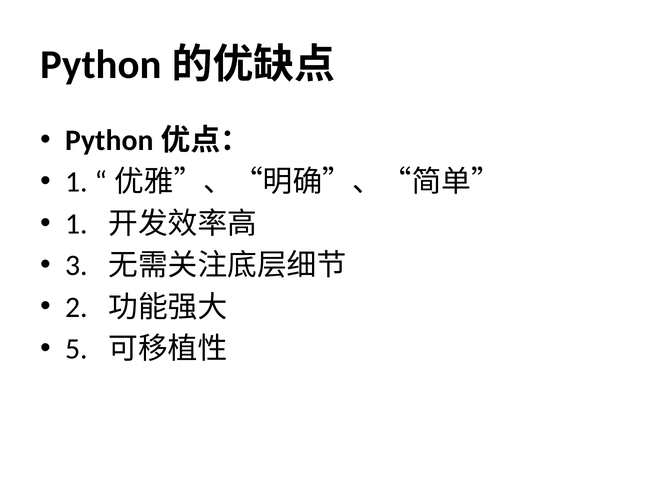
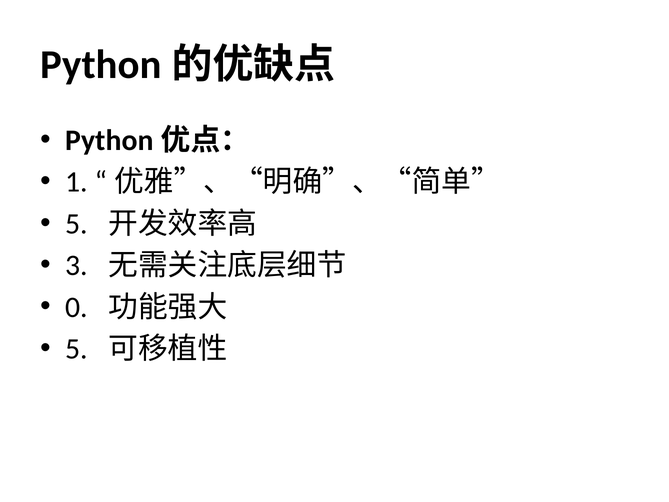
1: 1 -> 5 (77, 224)
2: 2 -> 0 (77, 307)
